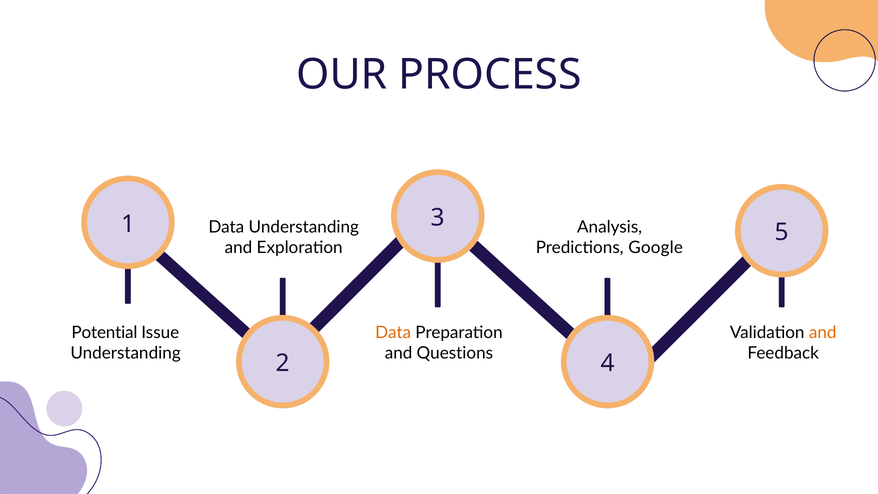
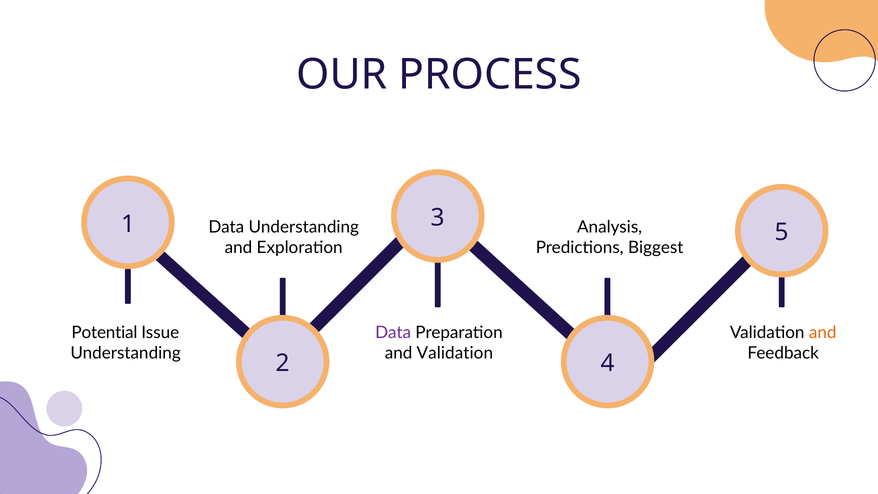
Google: Google -> Biggest (656, 248)
Data colour: orange -> purple (393, 333)
and Questions: Questions -> Validation (455, 353)
